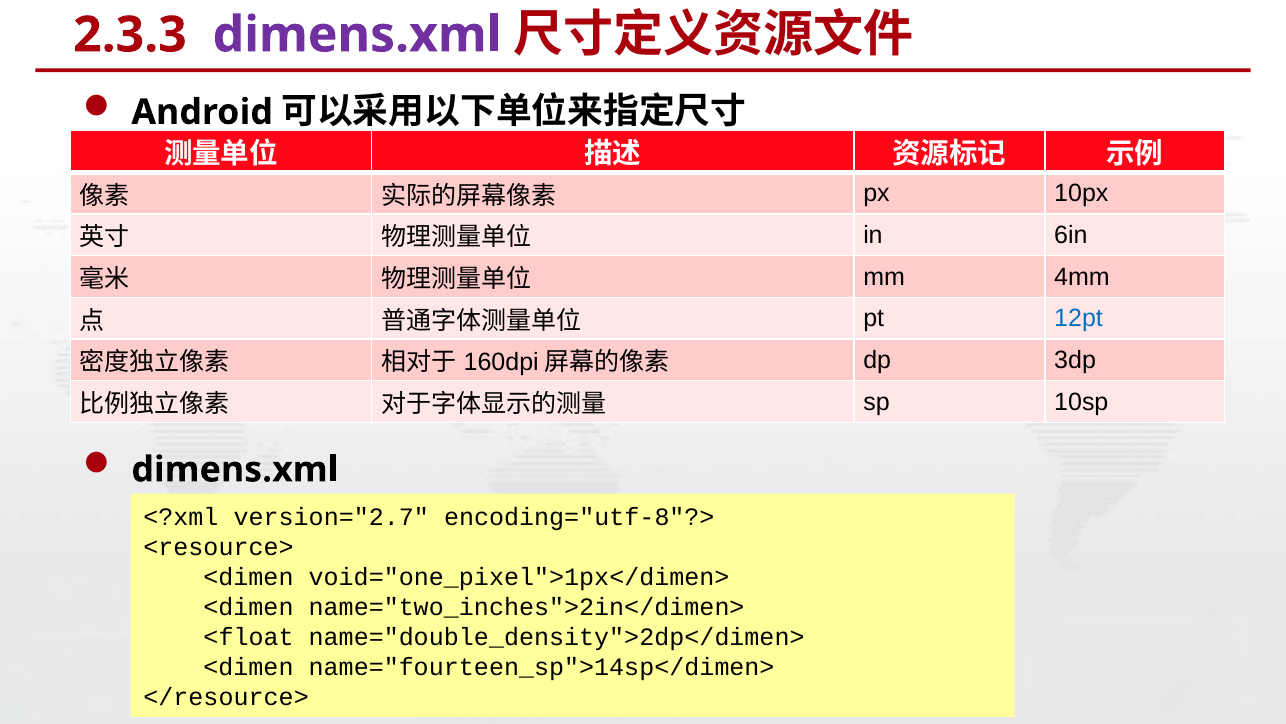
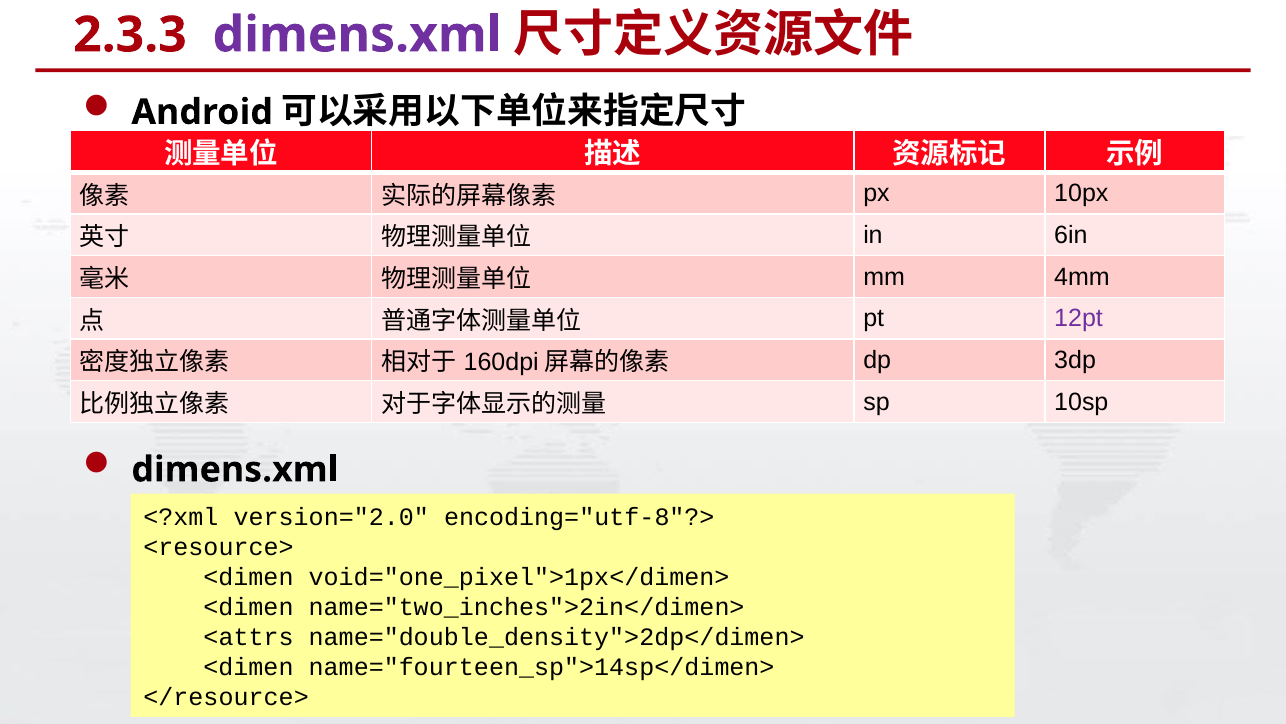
12pt colour: blue -> purple (1079, 318)
version="2.7: version="2.7 -> version="2.0 (331, 516)
<float: <float -> <attrs (249, 637)
